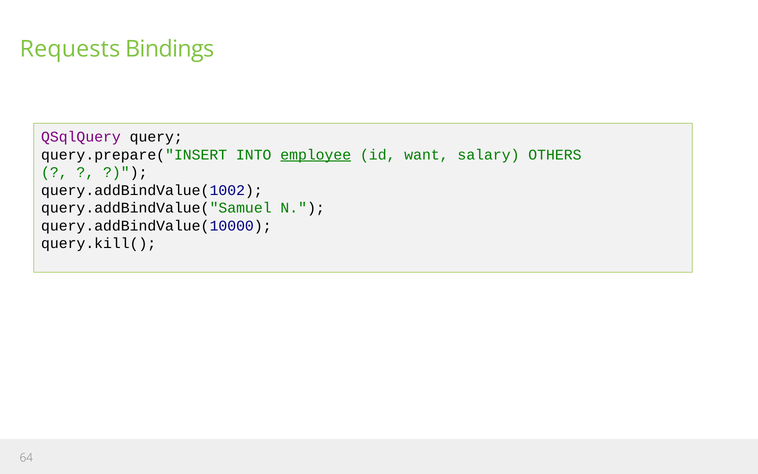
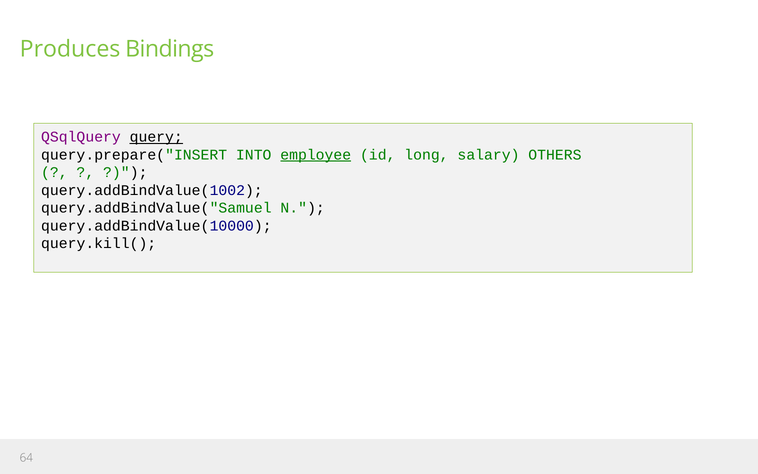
Requests: Requests -> Produces (70, 49)
query underline: none -> present (156, 137)
want: want -> long (426, 155)
